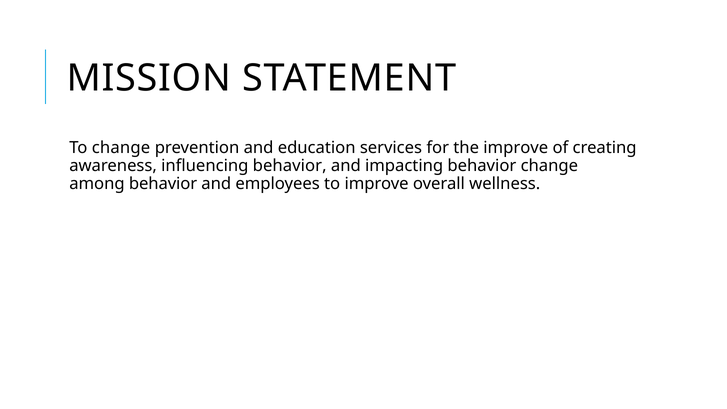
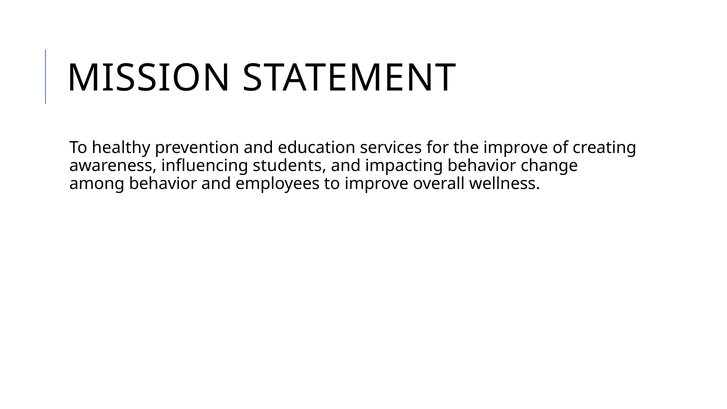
To change: change -> healthy (121, 148)
influencing behavior: behavior -> students (290, 166)
